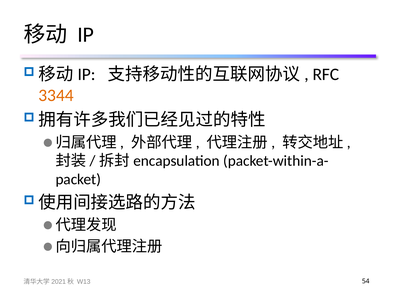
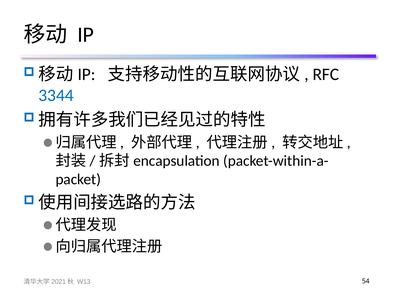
3344 colour: orange -> blue (56, 95)
